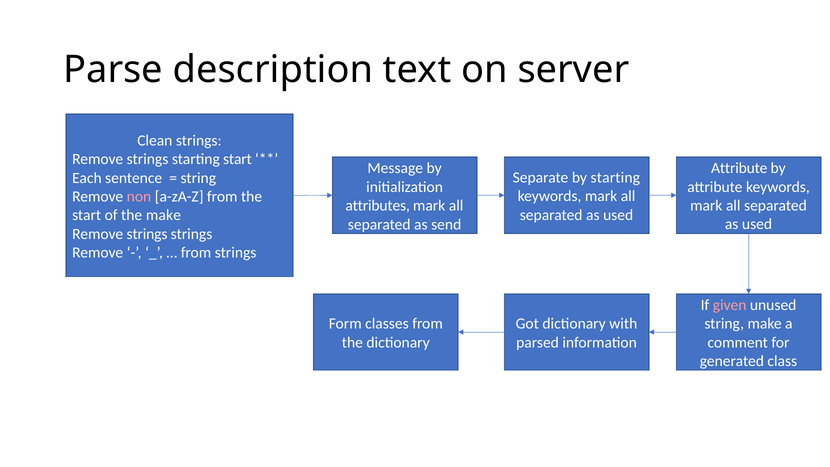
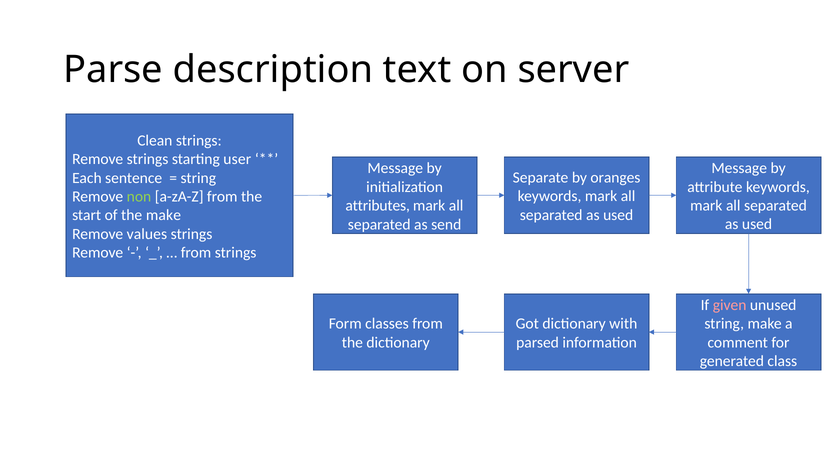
starting start: start -> user (237, 159)
Attribute: Attribute -> Message (739, 168)
by starting: starting -> oranges (615, 178)
non colour: pink -> light green (139, 197)
strings: strings -> values (147, 234)
